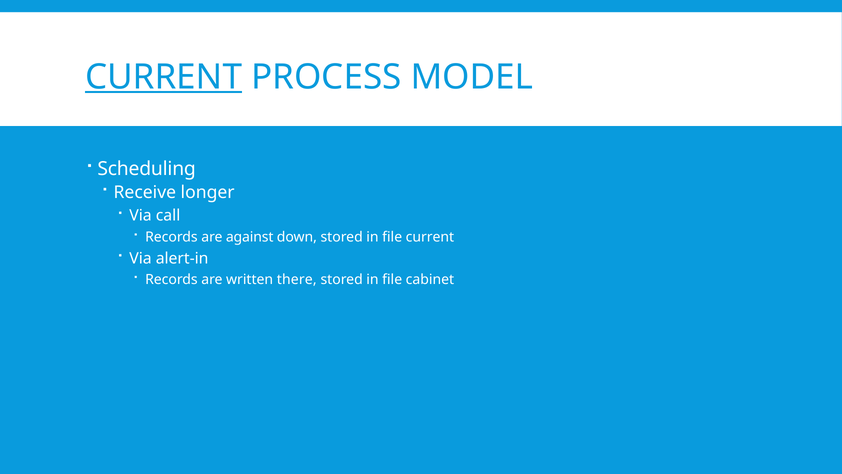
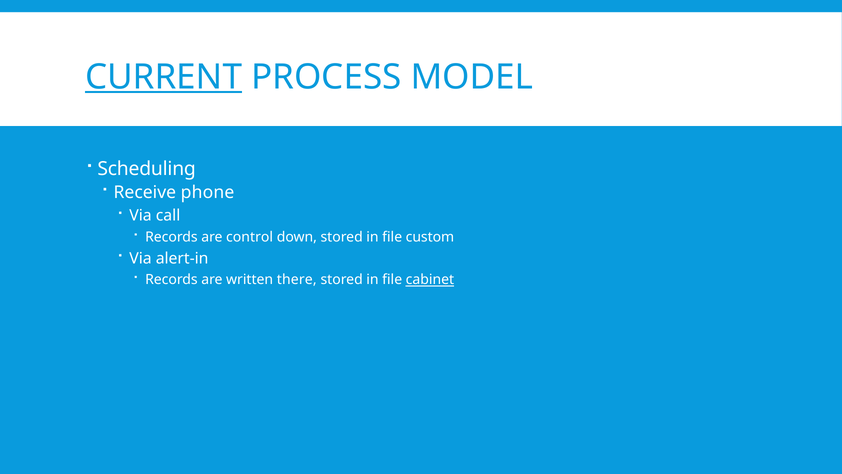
longer: longer -> phone (208, 192)
against: against -> control (250, 237)
file current: current -> custom (430, 237)
cabinet underline: none -> present (430, 280)
